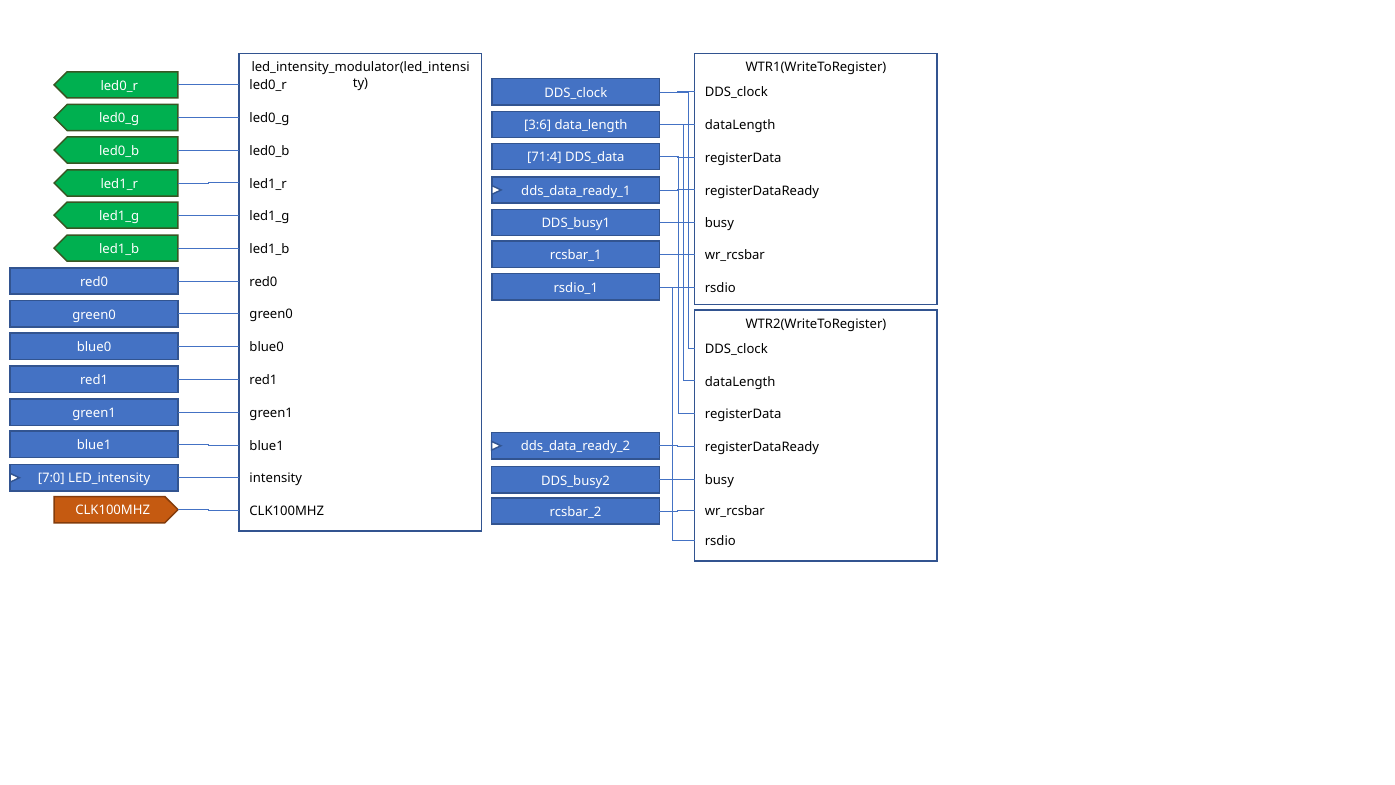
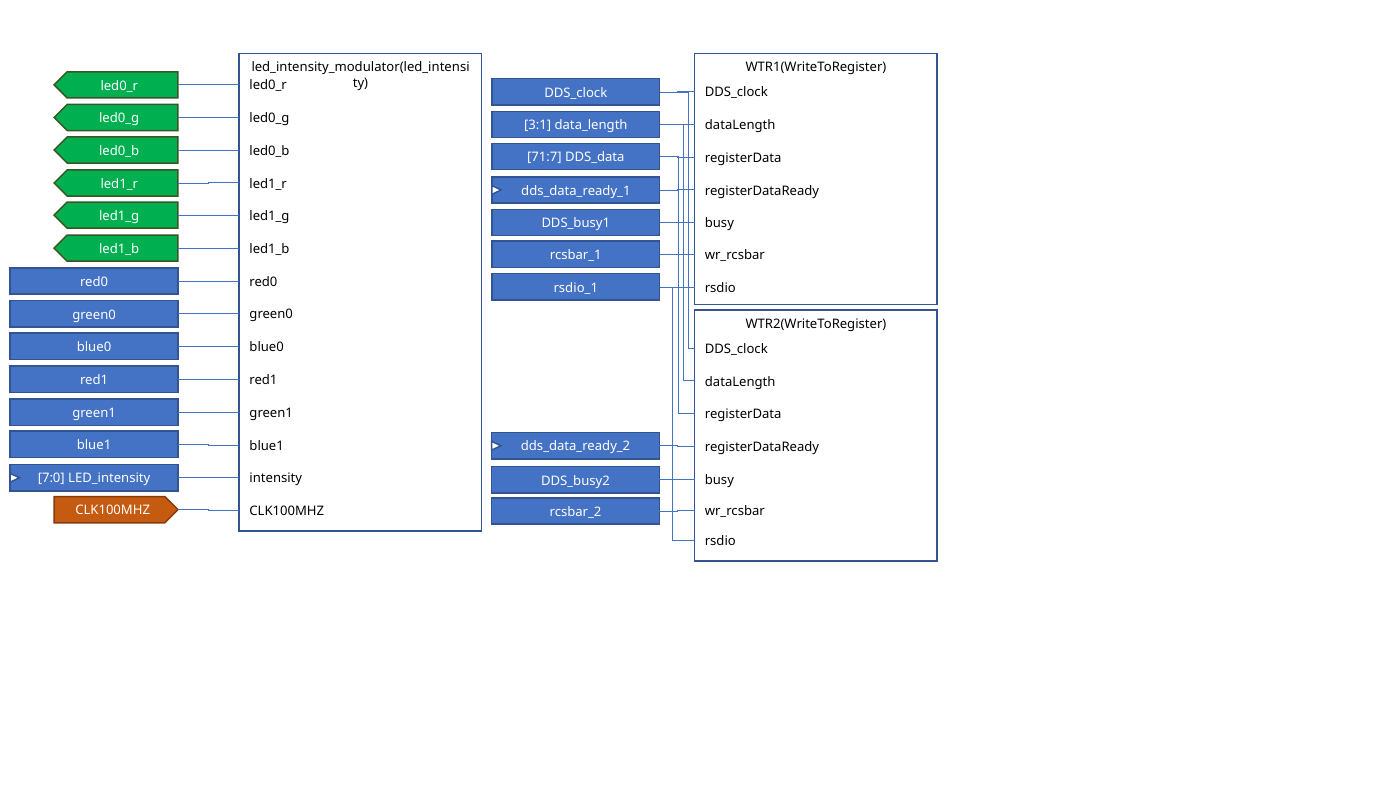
3:6: 3:6 -> 3:1 (538, 125)
71:4: 71:4 -> 71:7 (544, 157)
